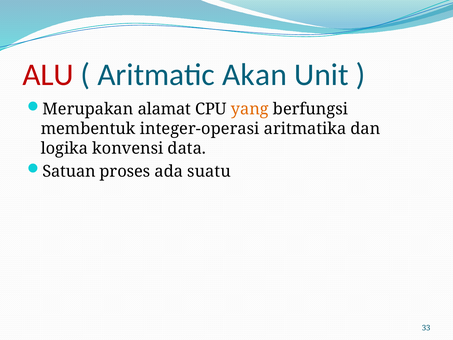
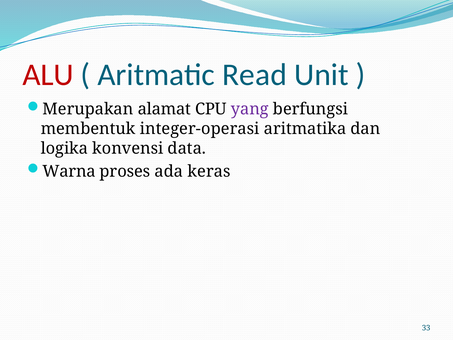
Akan: Akan -> Read (255, 75)
yang colour: orange -> purple (250, 109)
Satuan: Satuan -> Warna (69, 171)
suatu: suatu -> keras (209, 171)
